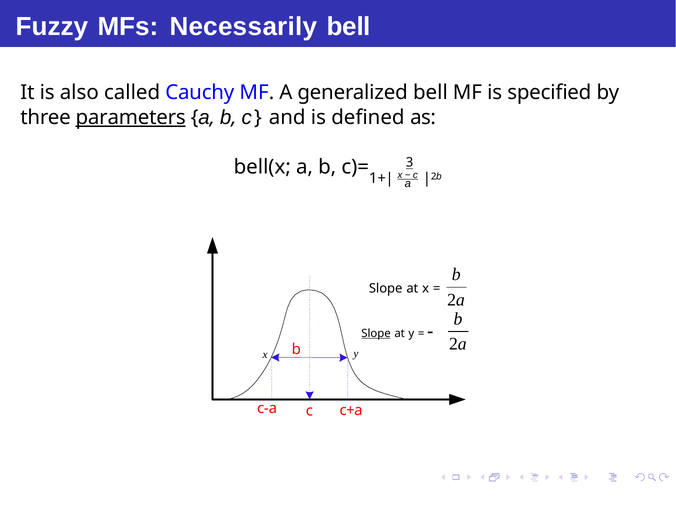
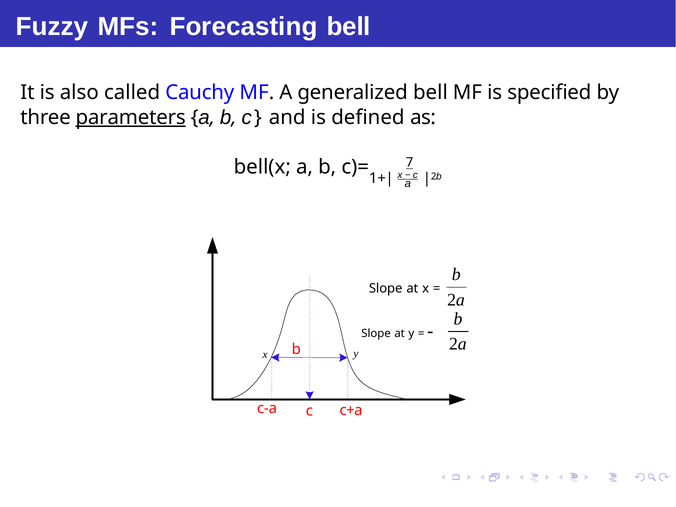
Necessarily: Necessarily -> Forecasting (244, 27)
3: 3 -> 7 (409, 163)
Slope underline: present -> none (376, 334)
